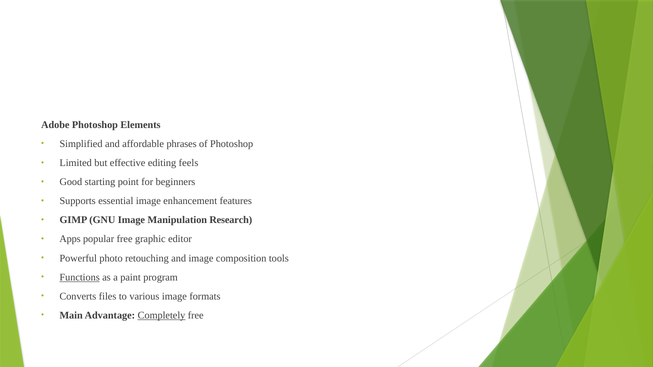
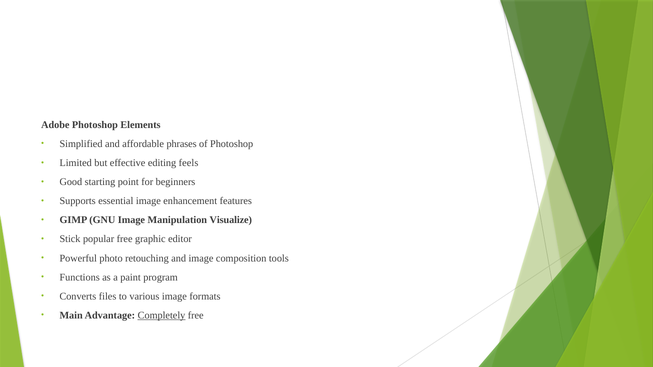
Research: Research -> Visualize (231, 220)
Apps: Apps -> Stick (70, 239)
Functions underline: present -> none (80, 277)
